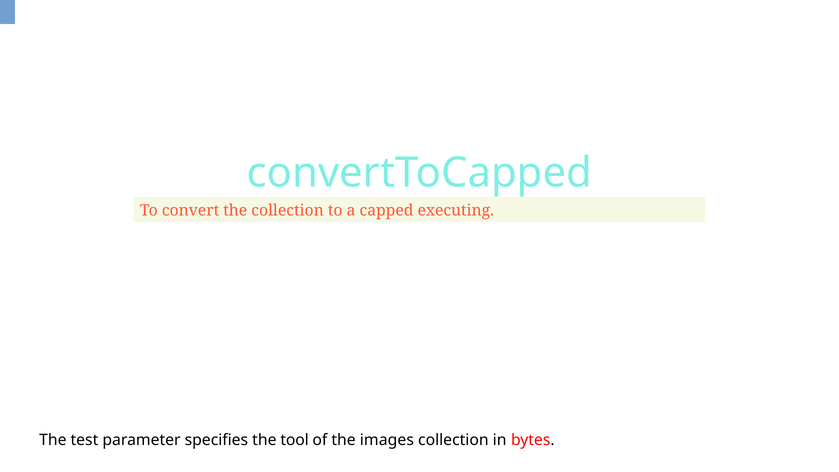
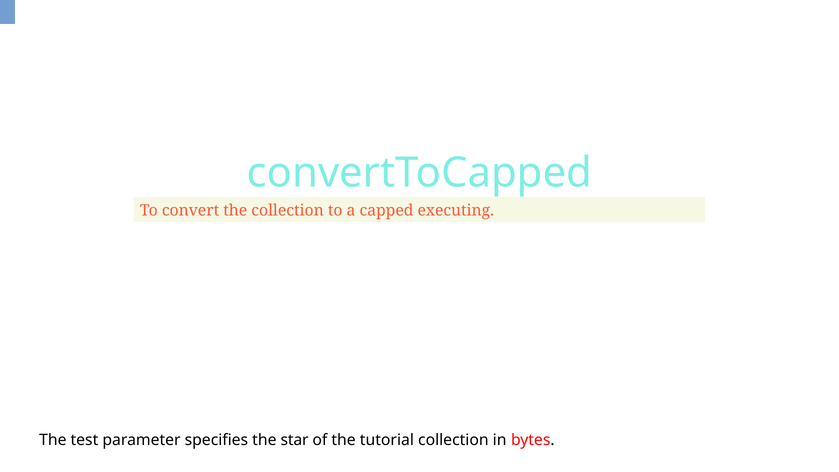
tool: tool -> star (295, 440)
images: images -> tutorial (387, 440)
